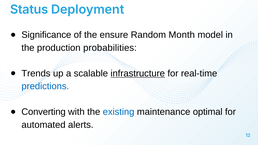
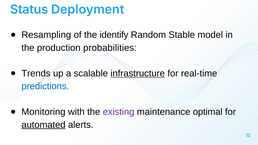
Significance: Significance -> Resampling (46, 35)
ensure: ensure -> identify (114, 35)
Month: Month -> Stable (182, 35)
Converting: Converting -> Monitoring (43, 112)
existing colour: blue -> purple (119, 112)
automated underline: none -> present (43, 125)
